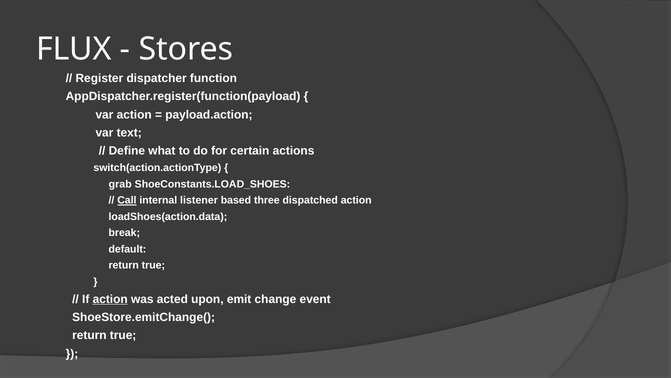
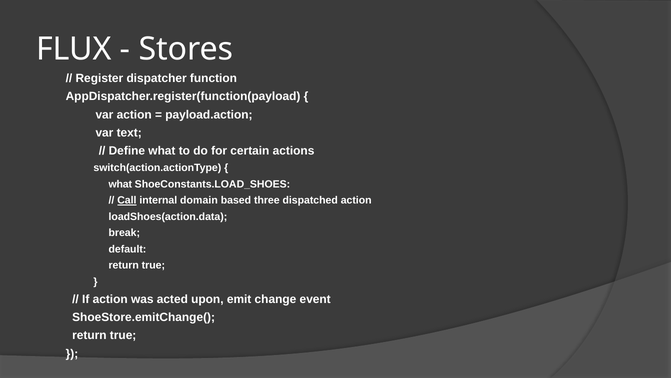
grab: grab -> what (120, 184)
listener: listener -> domain (199, 200)
action underline: present -> none (110, 299)
